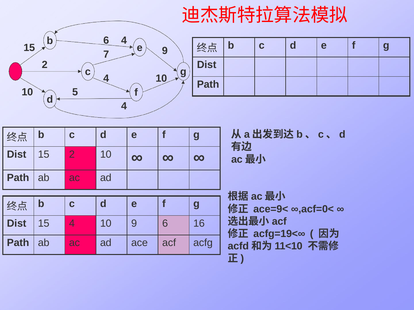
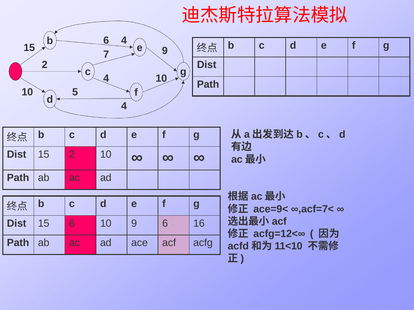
∞,acf=0<: ∞,acf=0< -> ∞,acf=7< (312, 209)
15 4: 4 -> 6 (72, 224)
acfg=19<∞: acfg=19<∞ -> acfg=12<∞ (279, 234)
